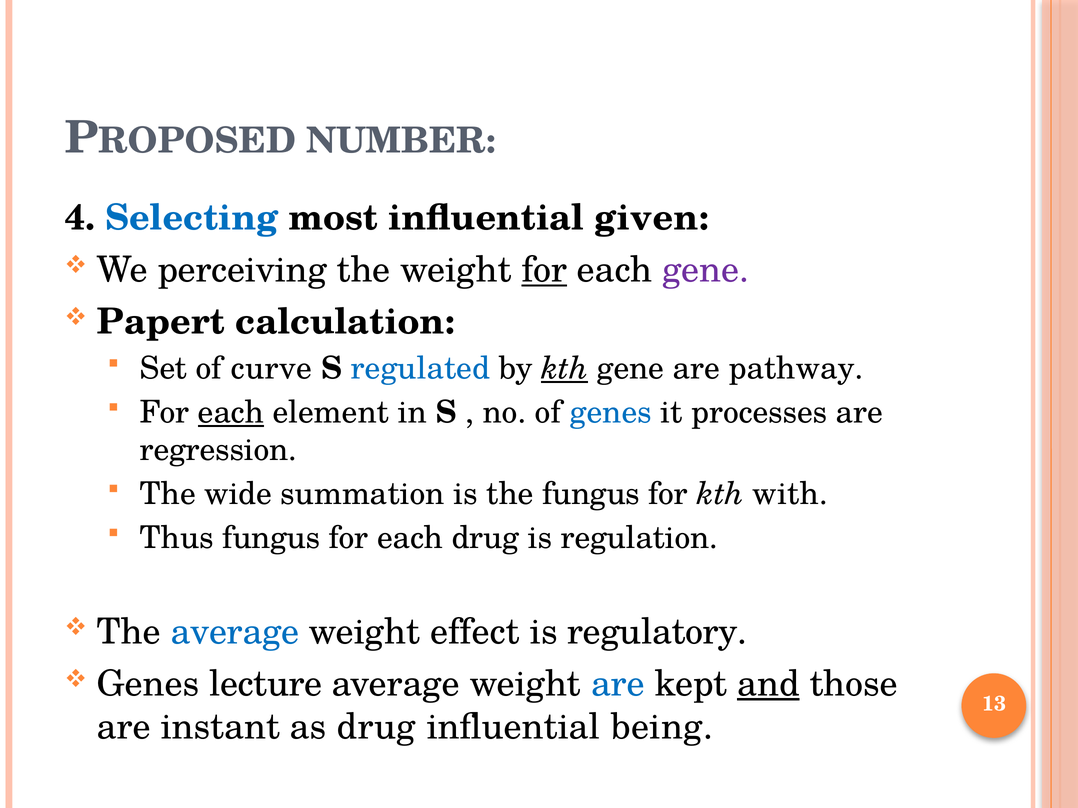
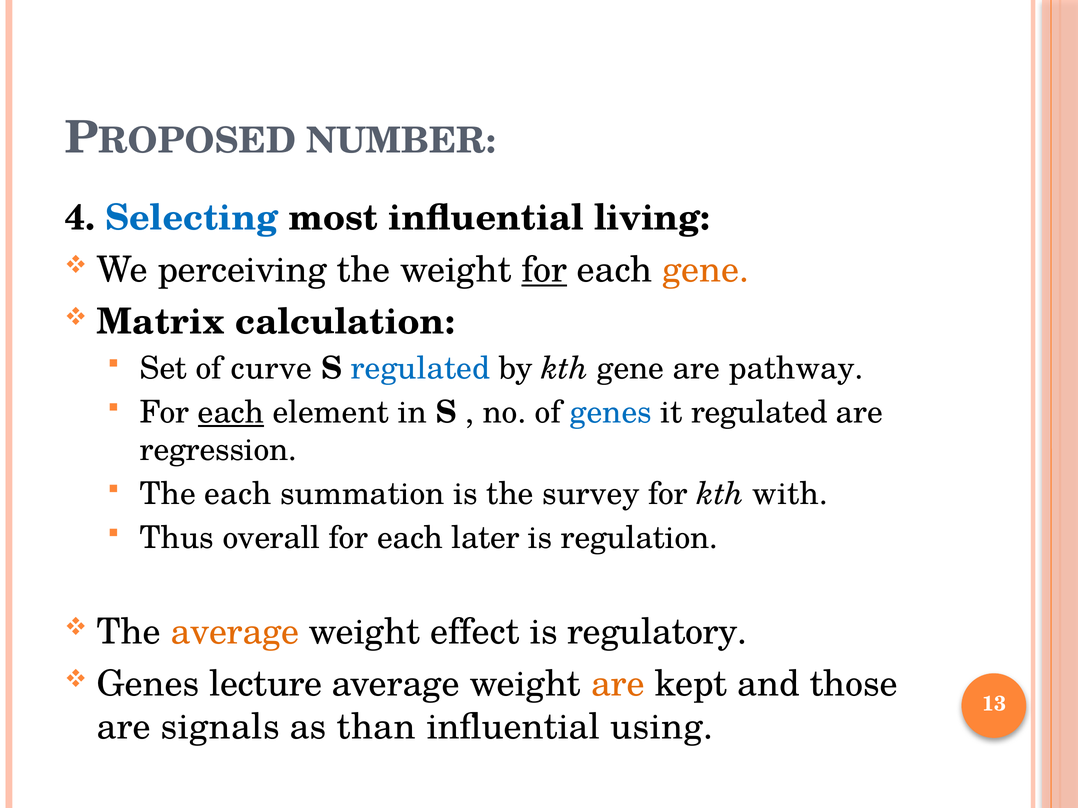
given: given -> living (652, 218)
gene colour: purple -> orange (706, 270)
Papert: Papert -> Matrix (161, 322)
kth underline: present -> none (565, 369)
it processes: processes -> regulated (759, 413)
The wide: wide -> each (238, 494)
the fungus: fungus -> survey (591, 494)
Thus fungus: fungus -> overall (271, 538)
each drug: drug -> later (485, 538)
average colour: blue -> orange (235, 632)
are colour: blue -> orange (618, 684)
and underline: present -> none (768, 684)
instant: instant -> signals (220, 727)
as drug: drug -> than (376, 727)
being: being -> using (662, 727)
